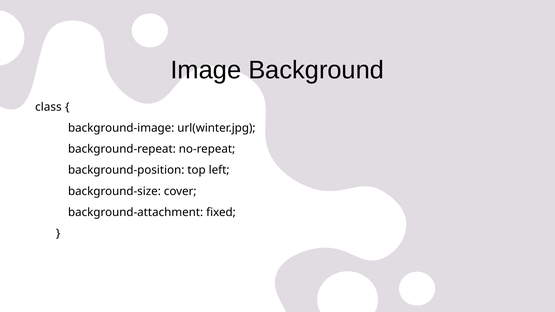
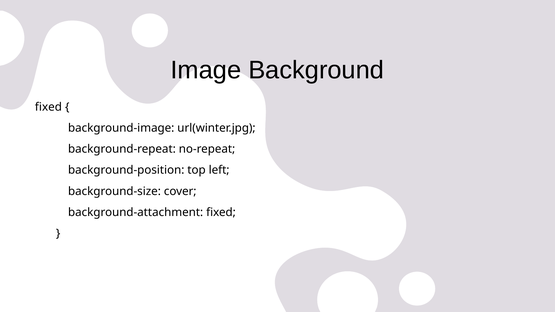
class: class -> fixed (48, 107)
